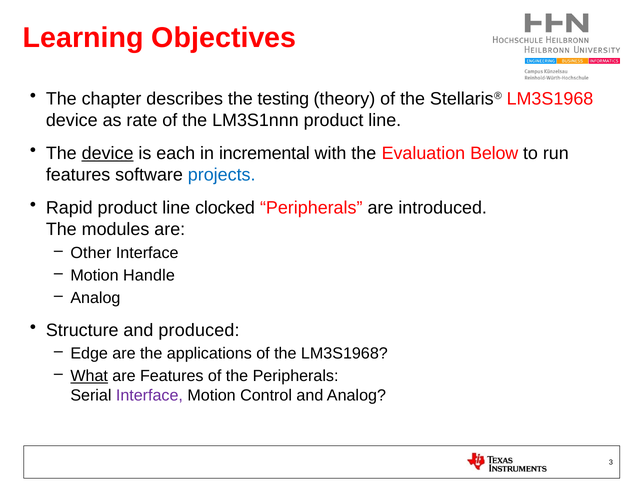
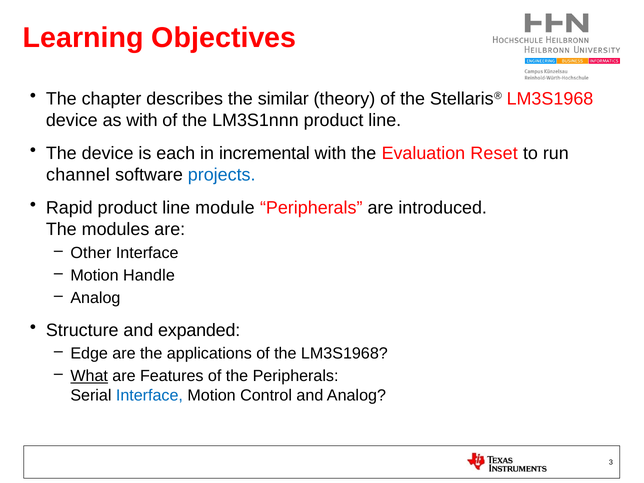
testing: testing -> similar (283, 99)
as rate: rate -> with (142, 120)
device underline: present -> none (108, 153)
Below: Below -> Reset (494, 153)
features: features -> channel (78, 175)
clocked: clocked -> module (225, 208)
produced: produced -> expanded (199, 330)
Interface colour: purple -> blue (149, 395)
